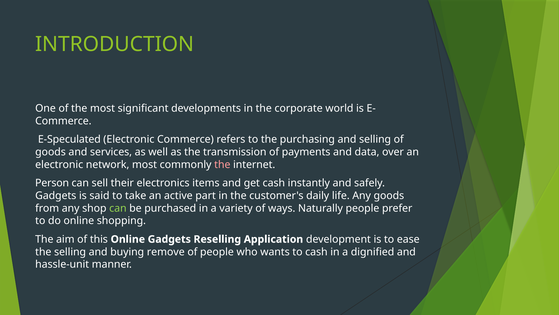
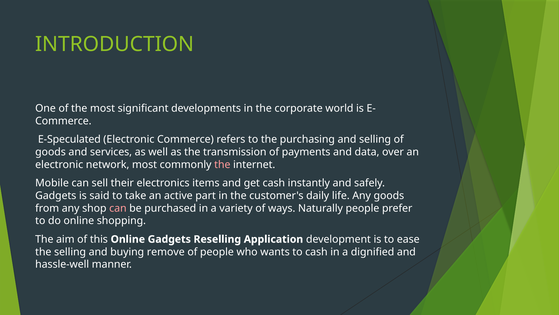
Person: Person -> Mobile (52, 183)
can colour: light green -> pink (118, 208)
hassle-unit: hassle-unit -> hassle-well (62, 264)
